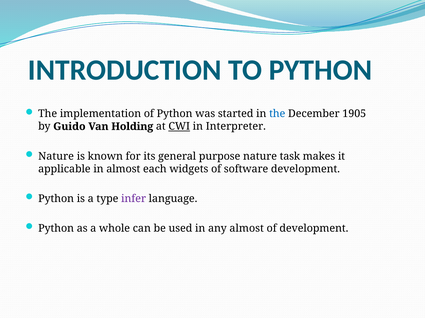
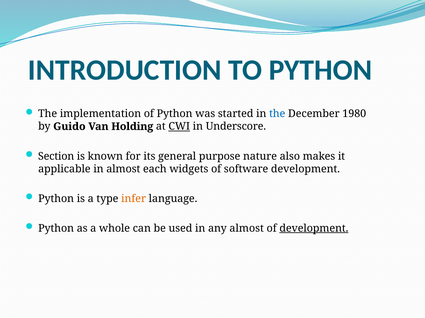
1905: 1905 -> 1980 (354, 114)
Interpreter: Interpreter -> Underscore (236, 127)
Nature: Nature -> Section (56, 157)
task: task -> also (290, 157)
infer colour: purple -> orange (134, 199)
development underline: none -> present (314, 229)
